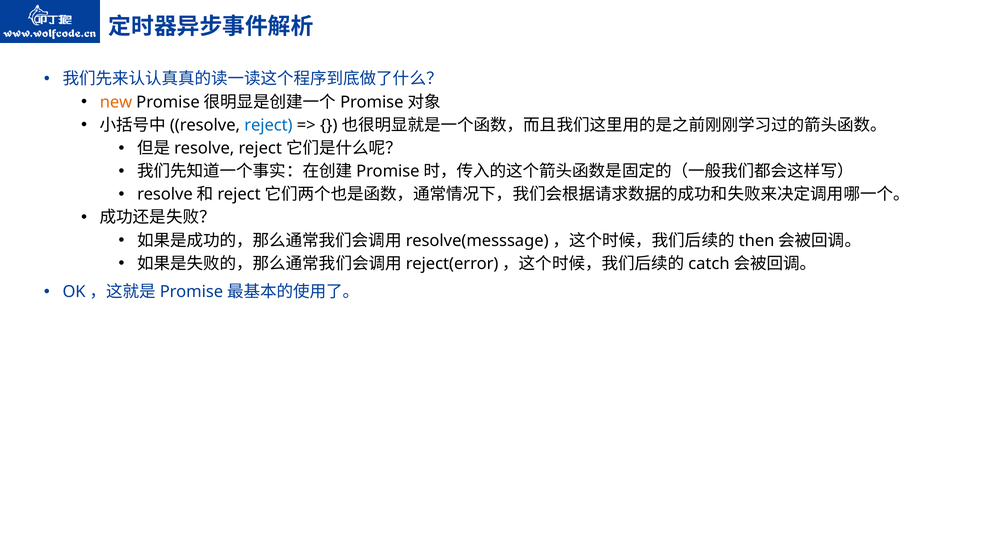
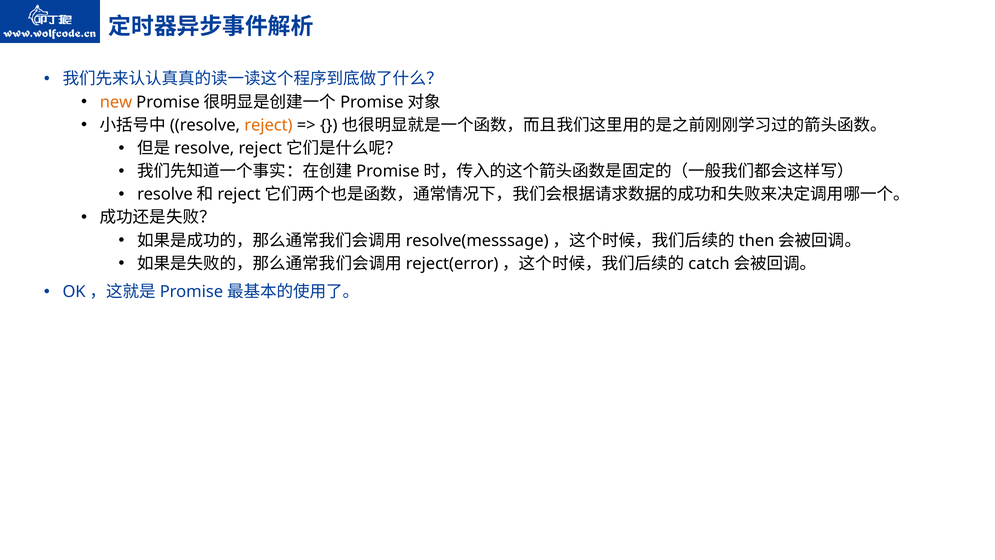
reject colour: blue -> orange (268, 125)
